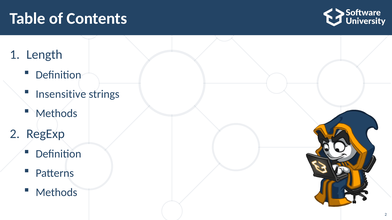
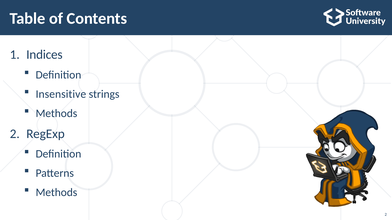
Length: Length -> Indices (44, 55)
